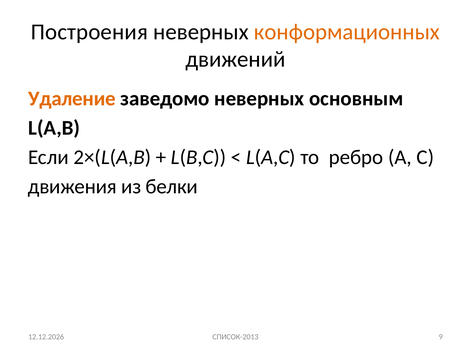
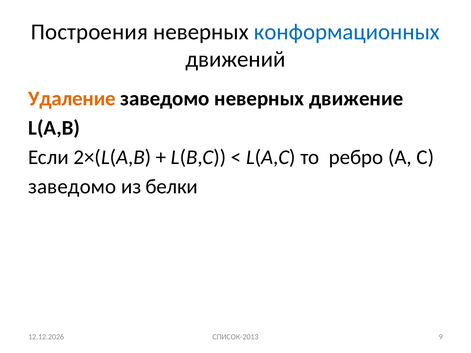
конформационных colour: orange -> blue (347, 32)
основным: основным -> движение (356, 99)
движения: движения -> заведомо (72, 187)
